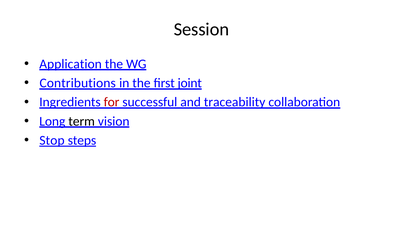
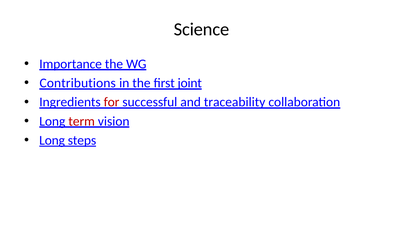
Session: Session -> Science (202, 29)
Application: Application -> Importance (71, 64)
term colour: black -> red (82, 121)
Stop: Stop -> Long (52, 140)
